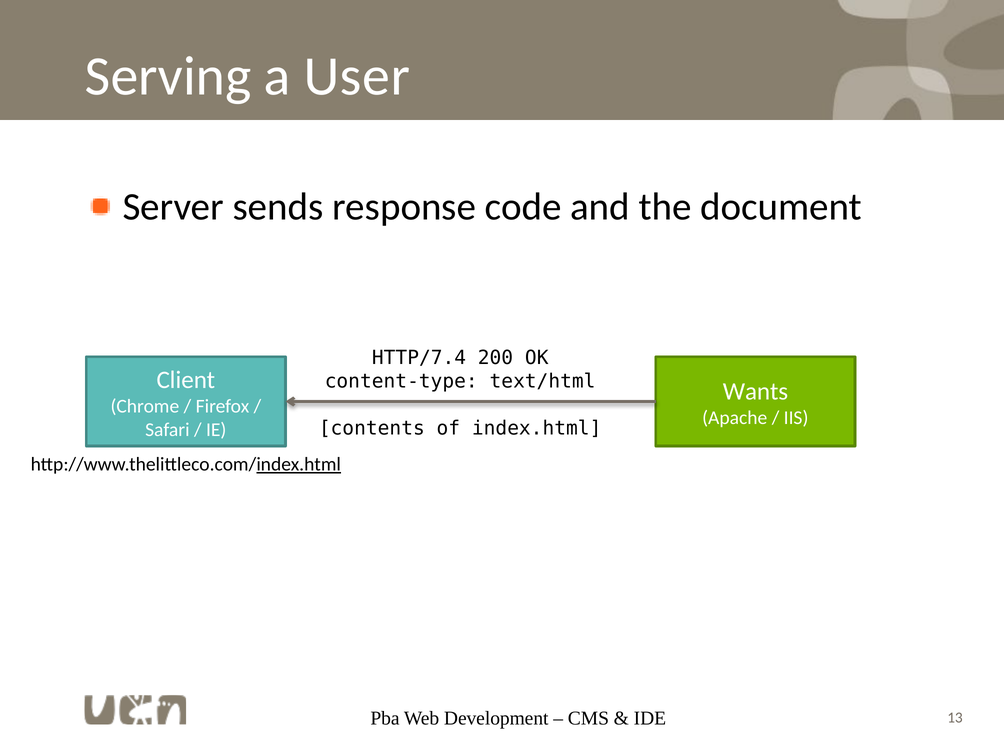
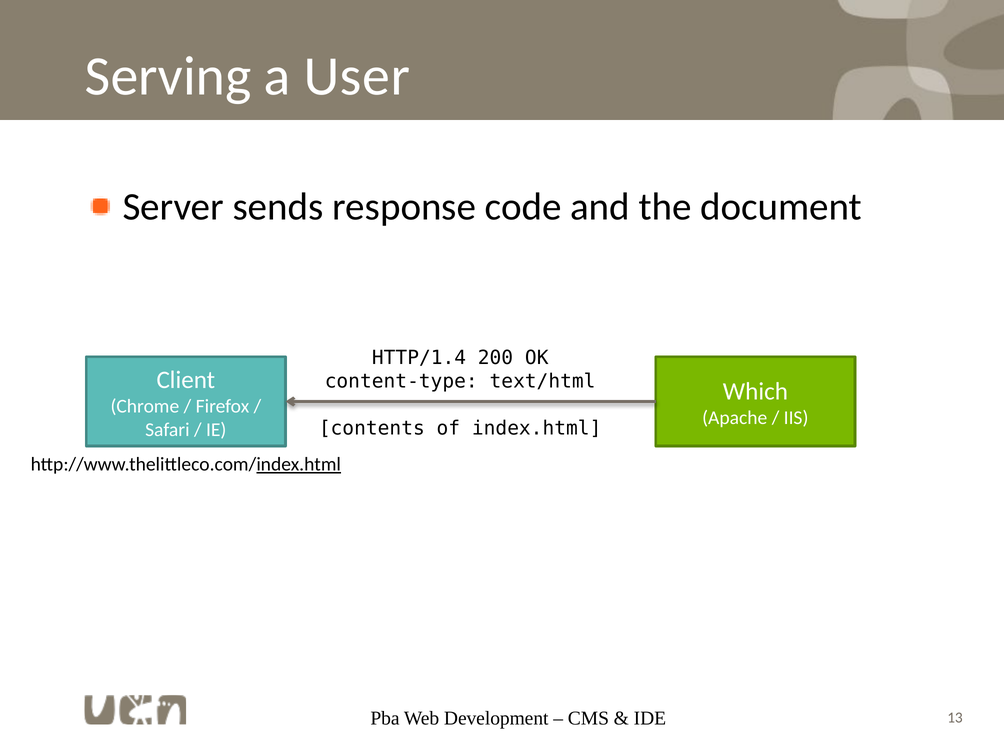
HTTP/7.4: HTTP/7.4 -> HTTP/1.4 (419, 358)
Wants: Wants -> Which (755, 391)
